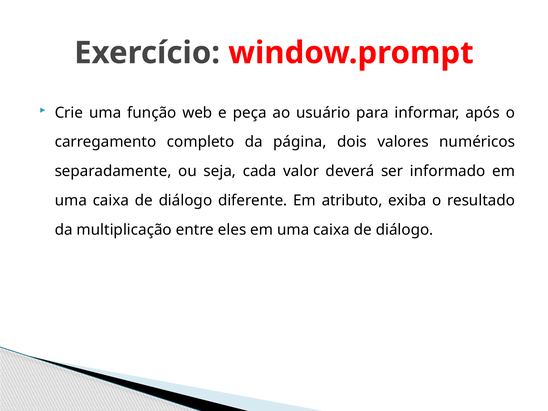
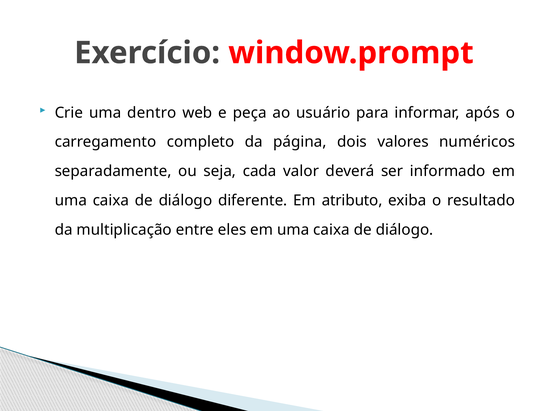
função: função -> dentro (152, 113)
